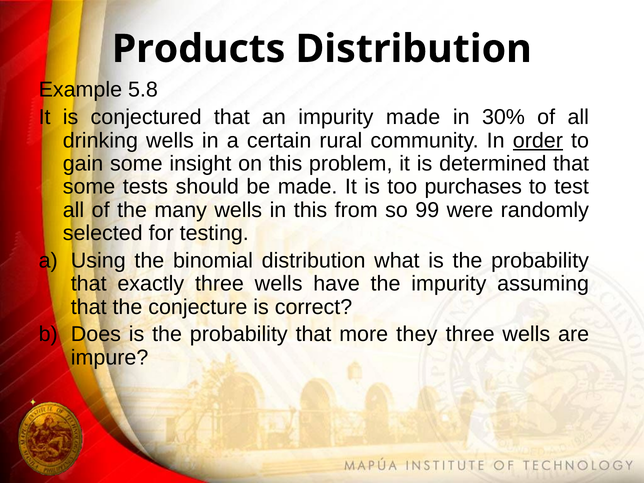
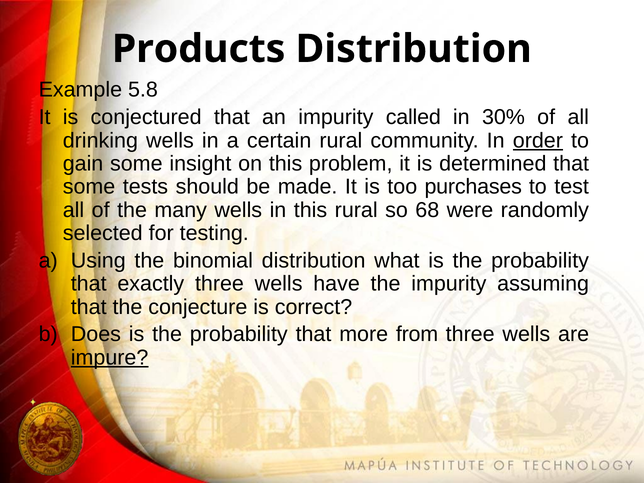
impurity made: made -> called (413, 117)
this from: from -> rural (356, 210)
99: 99 -> 68 (427, 210)
they: they -> from (417, 334)
impure underline: none -> present (110, 358)
